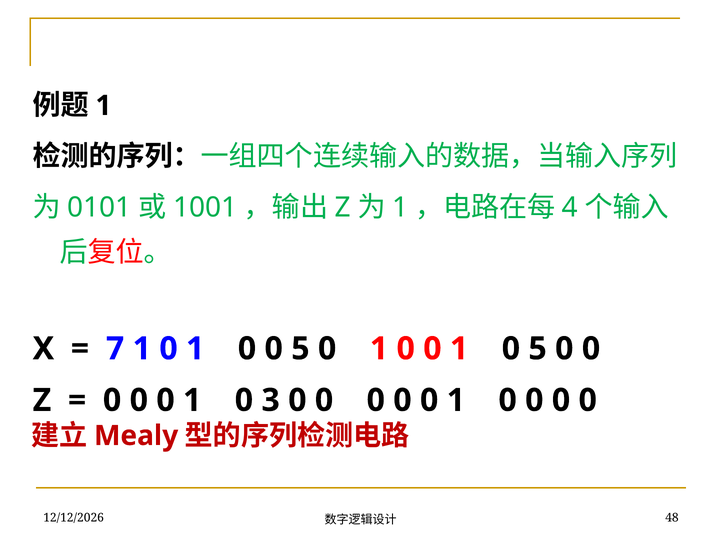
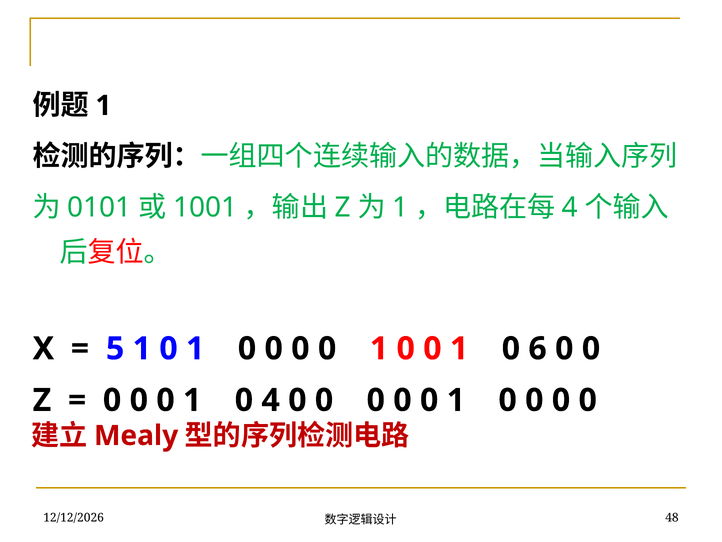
7: 7 -> 5 (115, 348)
5: 5 -> 0 (300, 348)
1 0 5: 5 -> 6 (538, 348)
0 3: 3 -> 4 (271, 400)
